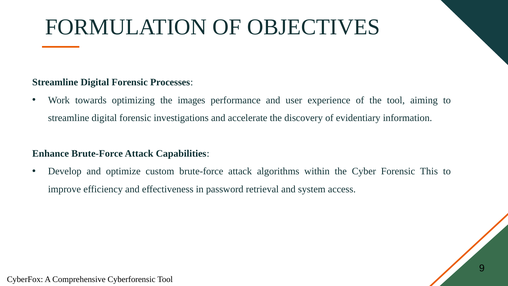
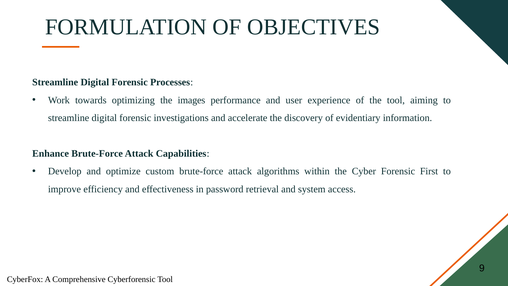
This: This -> First (429, 171)
